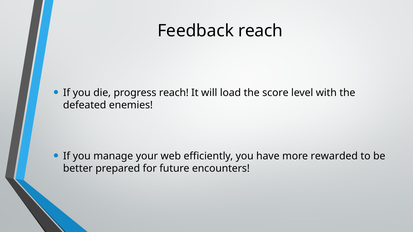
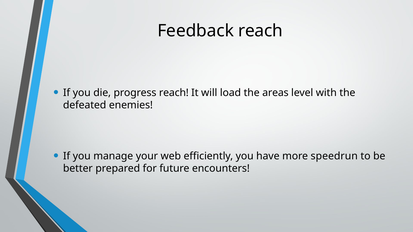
score: score -> areas (275, 93)
rewarded: rewarded -> speedrun (334, 156)
